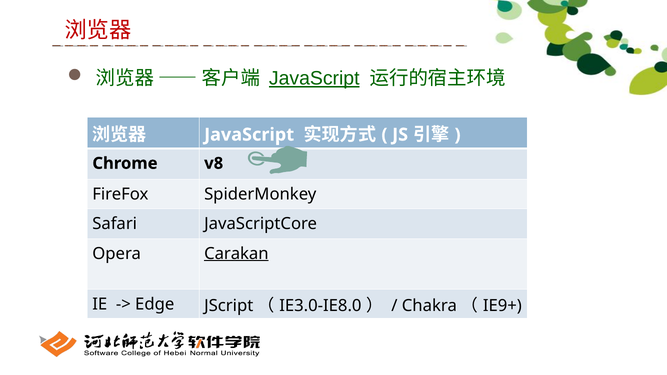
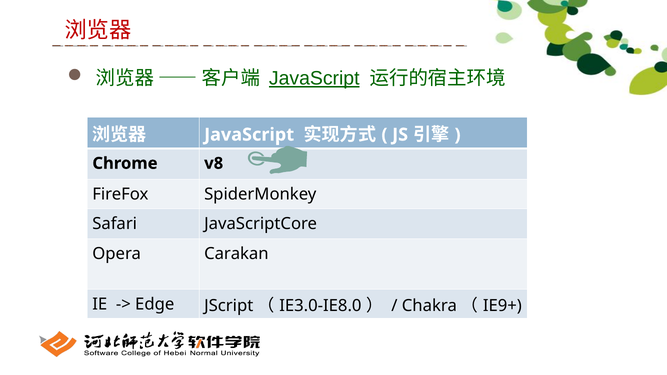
Carakan underline: present -> none (236, 254)
